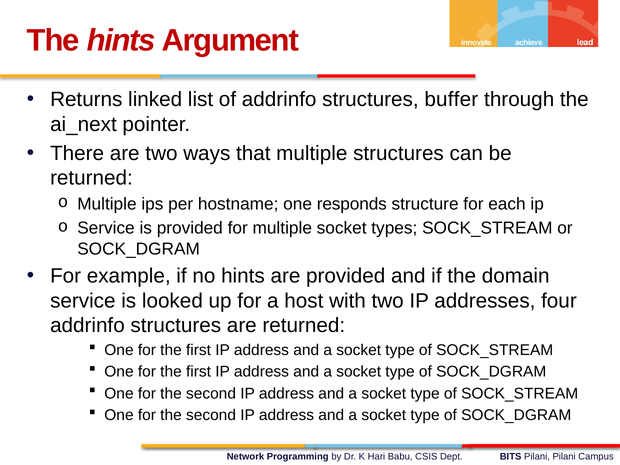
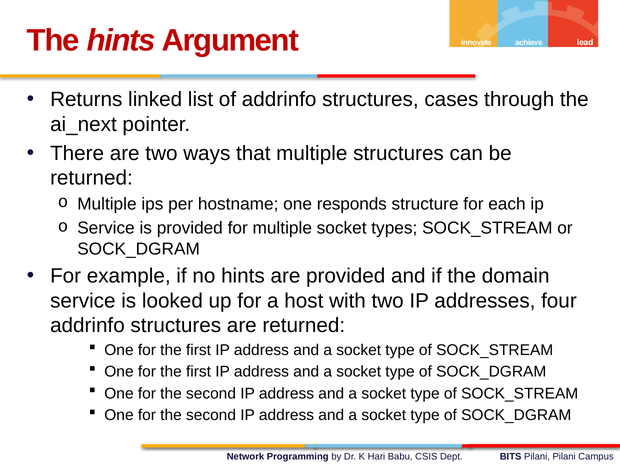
buffer: buffer -> cases (451, 100)
